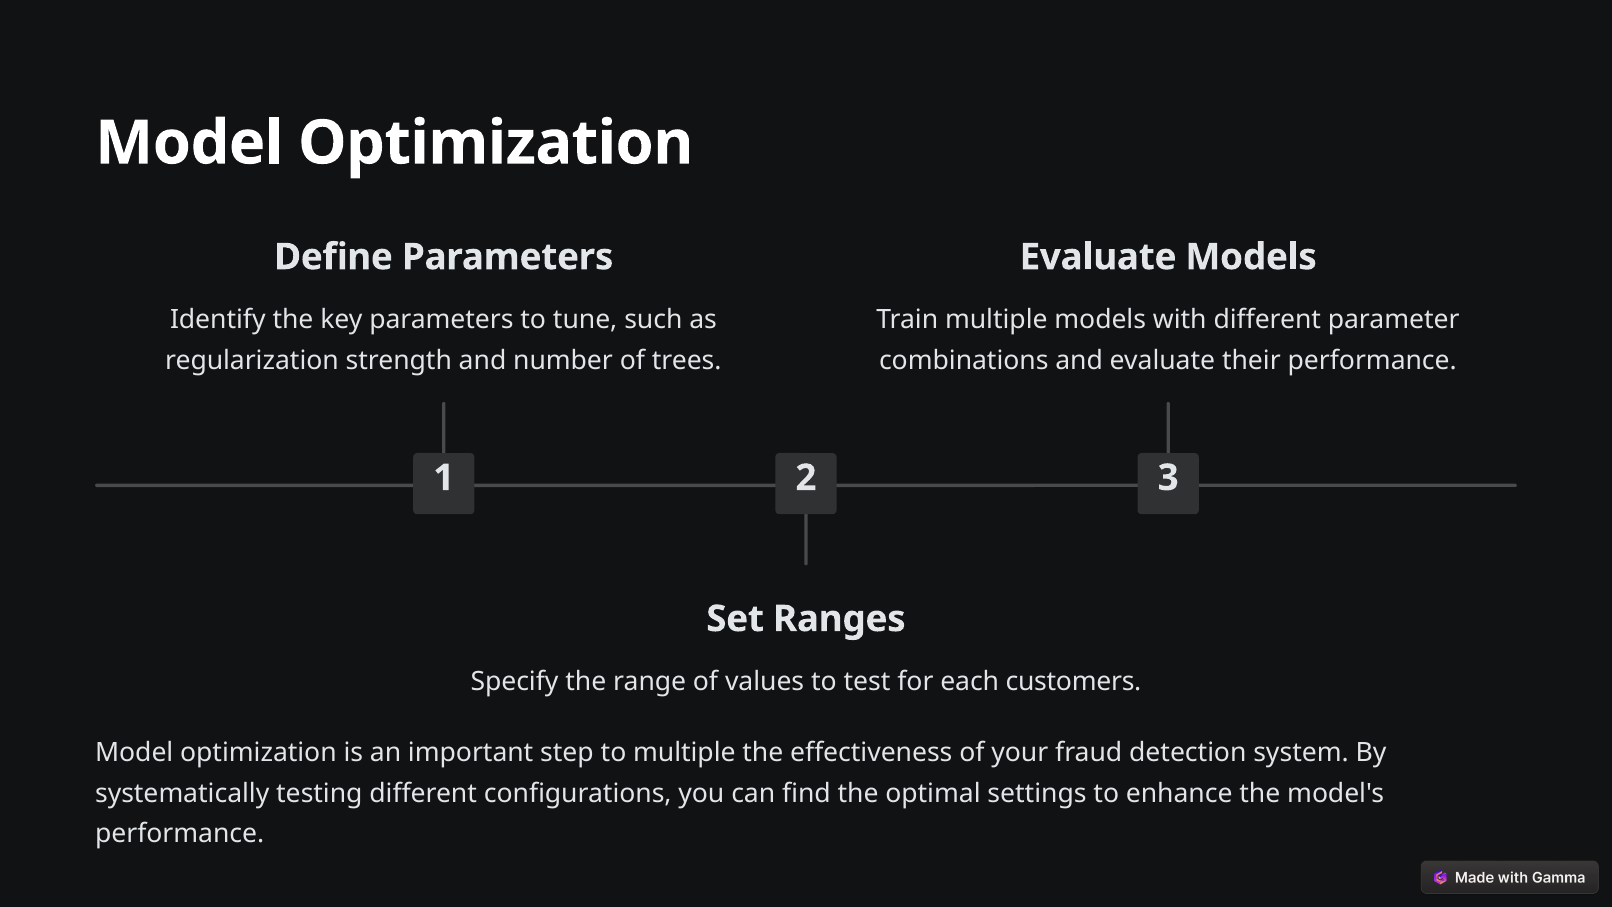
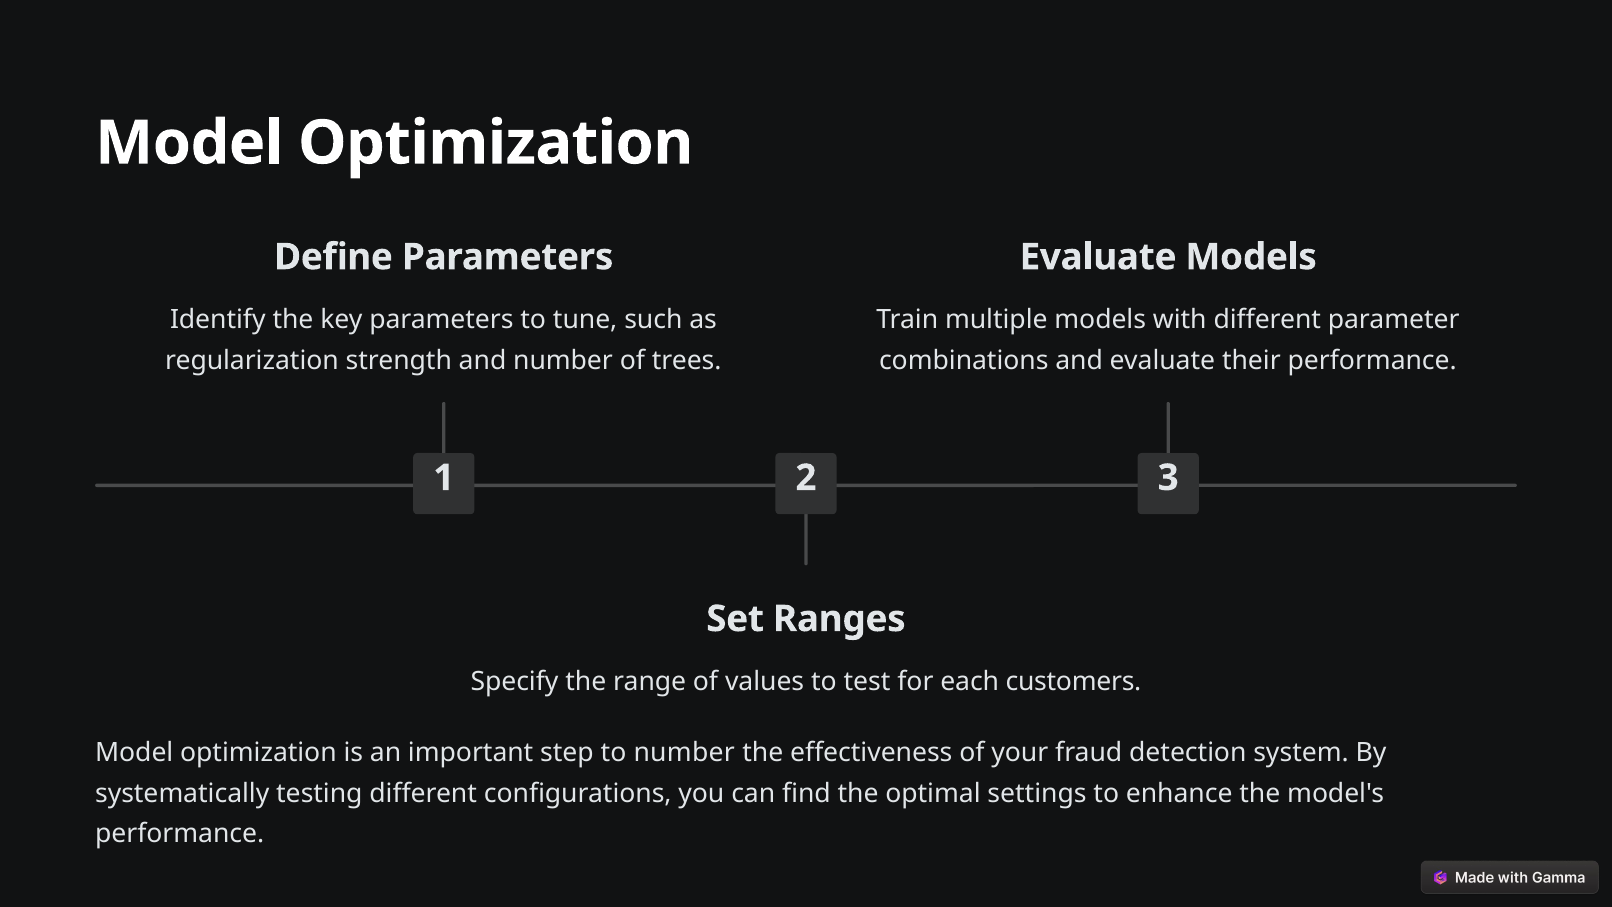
to multiple: multiple -> number (684, 753)
